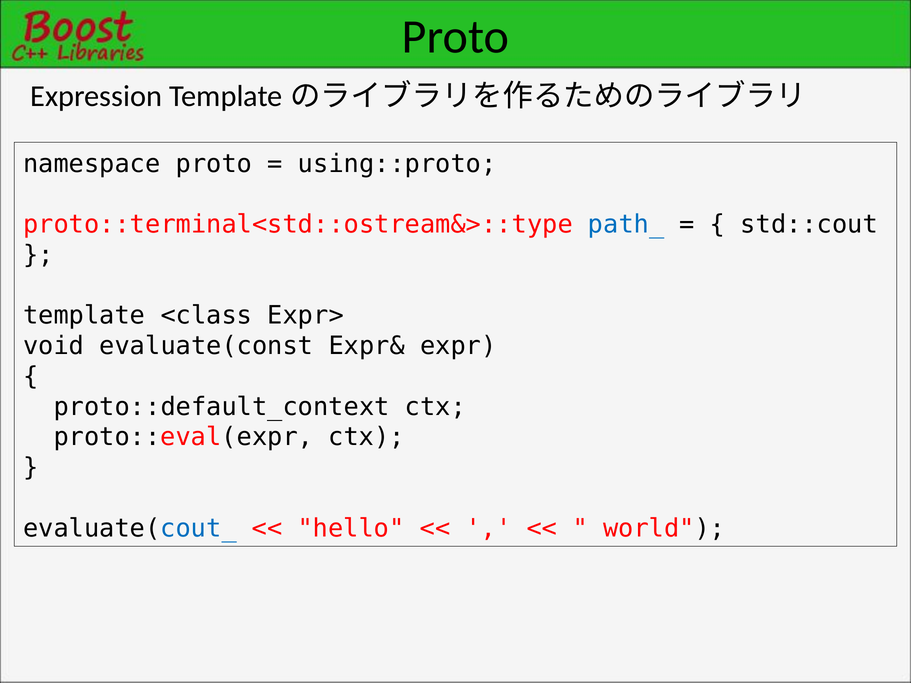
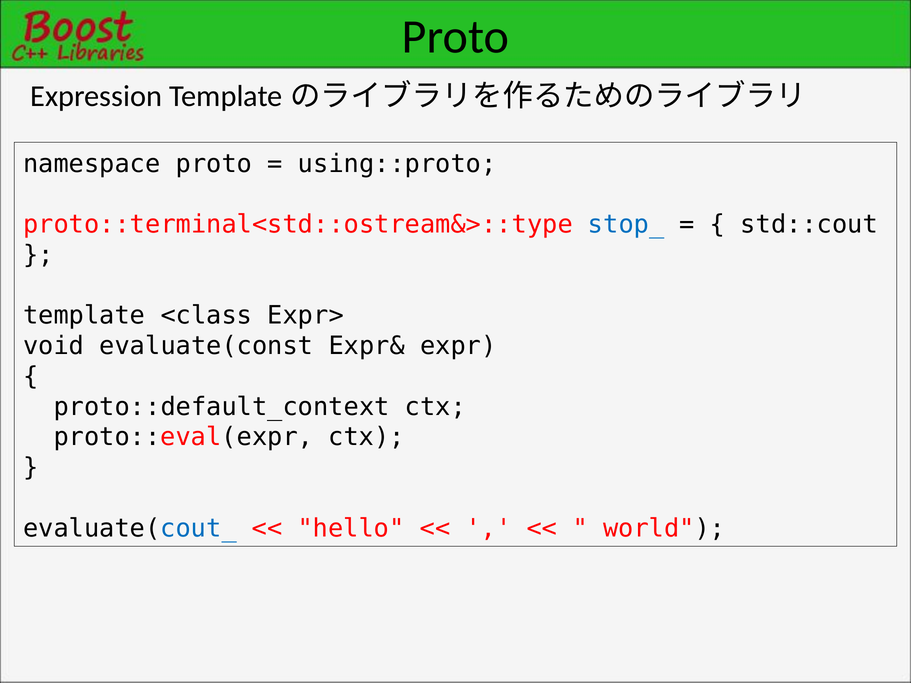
path_: path_ -> stop_ (626, 225)
